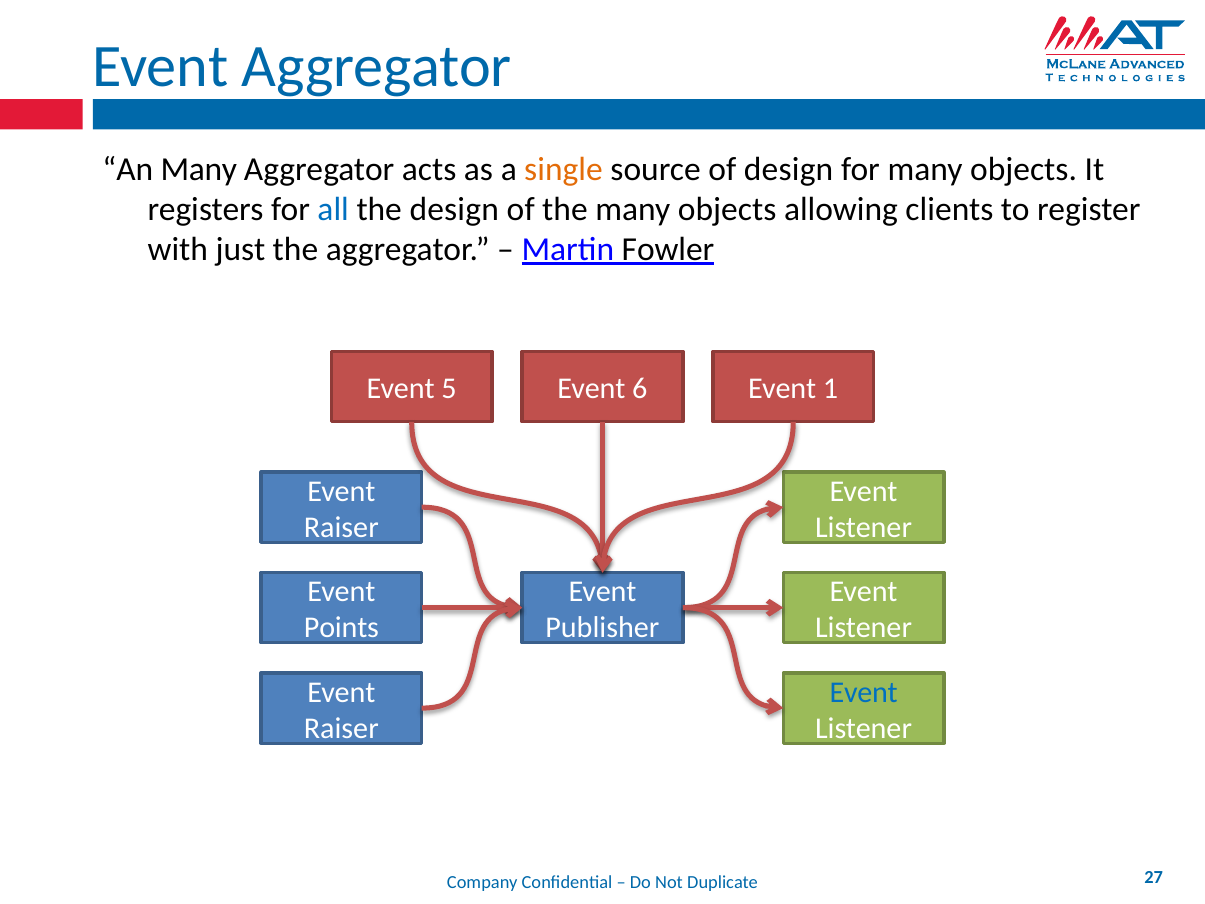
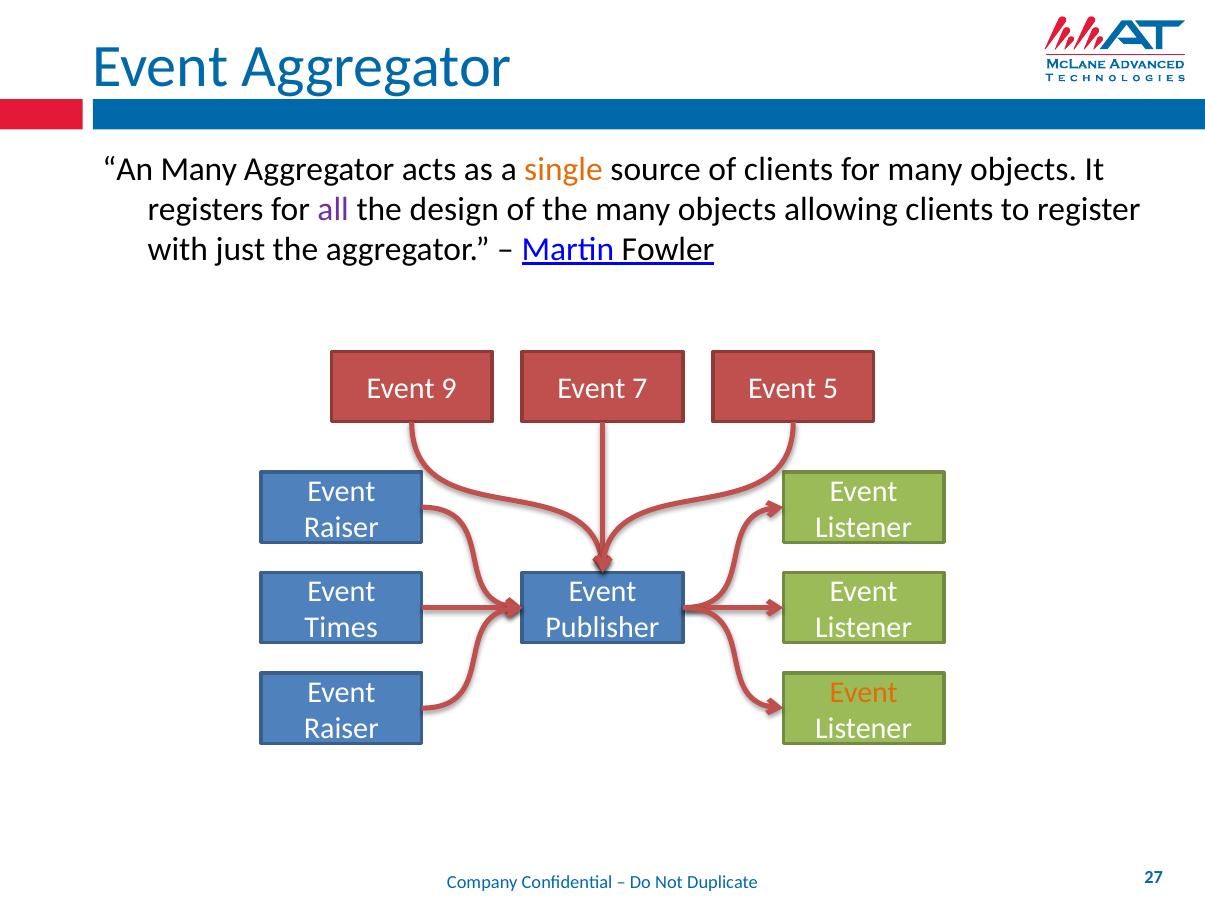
of design: design -> clients (789, 169)
all colour: blue -> purple (333, 209)
5: 5 -> 9 (449, 389)
6: 6 -> 7 (640, 389)
1: 1 -> 5 (831, 389)
Points: Points -> Times (341, 628)
Event colour: blue -> orange (864, 692)
